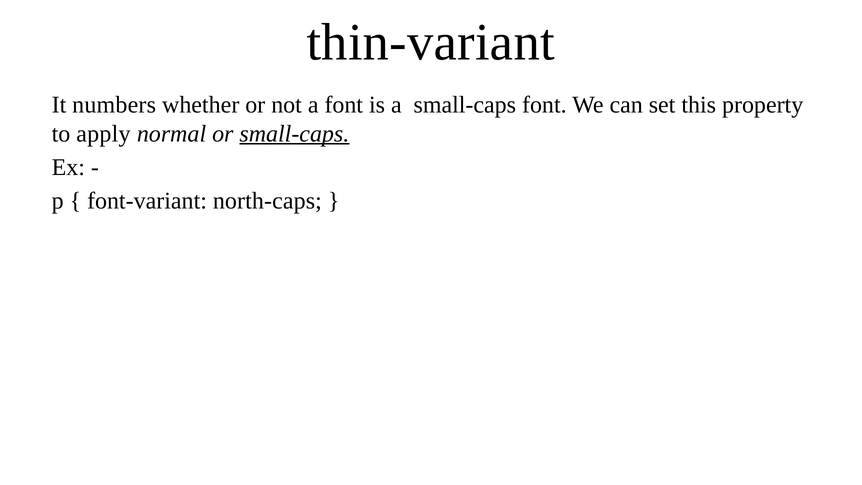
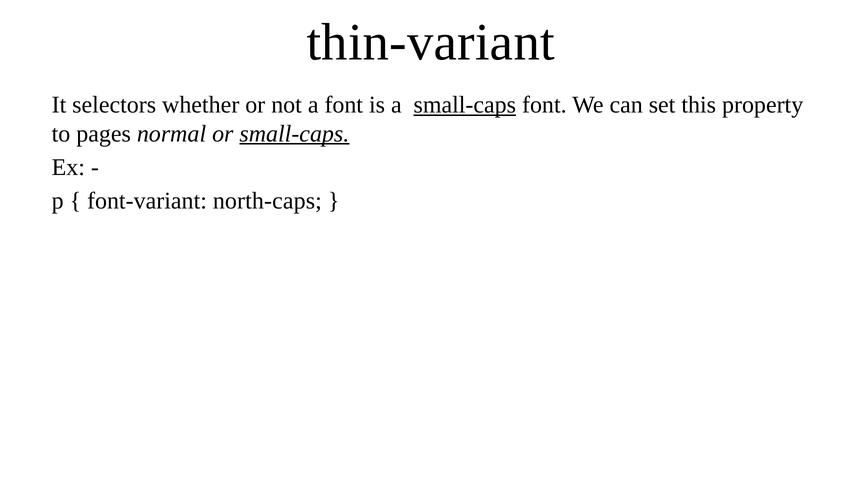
numbers: numbers -> selectors (114, 105)
small-caps underline: none -> present (465, 105)
apply: apply -> pages (104, 134)
